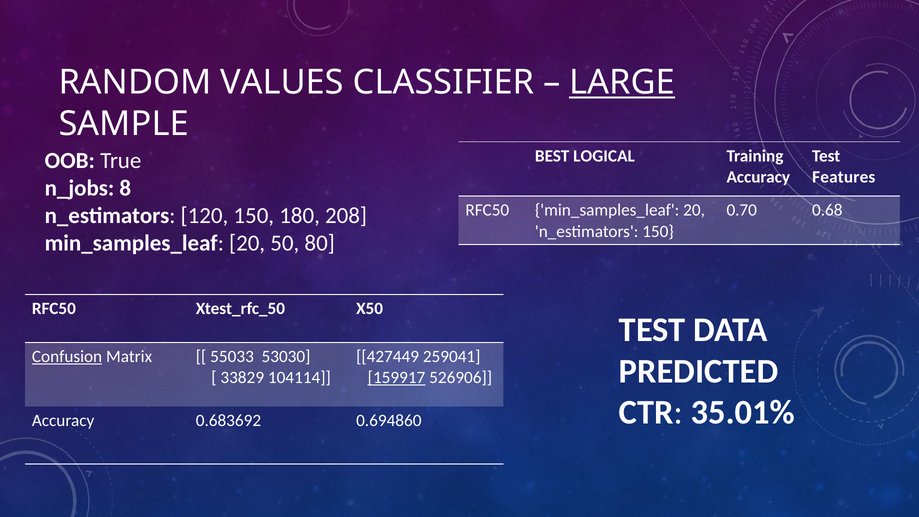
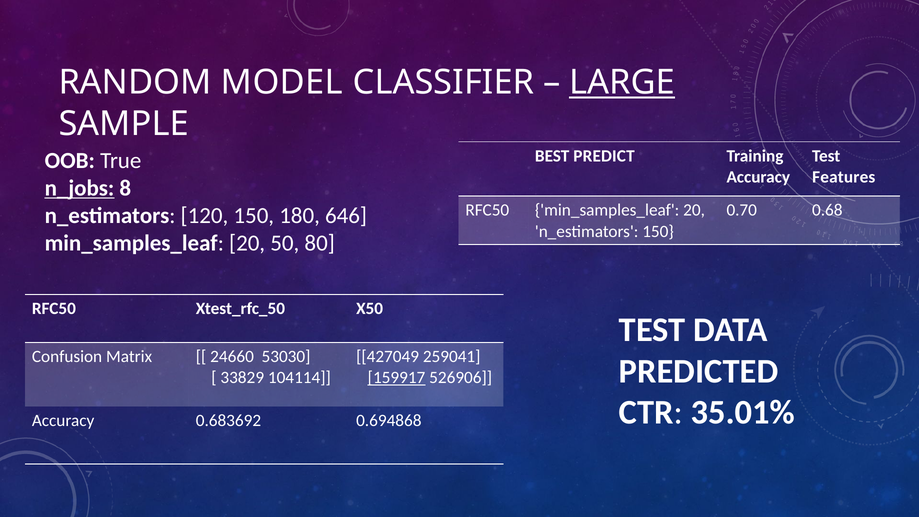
VALUES: VALUES -> MODEL (282, 83)
LOGICAL: LOGICAL -> PREDICT (604, 156)
n_jobs underline: none -> present (79, 188)
208: 208 -> 646 (346, 216)
Confusion underline: present -> none (67, 357)
55033: 55033 -> 24660 (232, 357)
427449: 427449 -> 427049 (388, 357)
0.694860: 0.694860 -> 0.694868 (389, 421)
